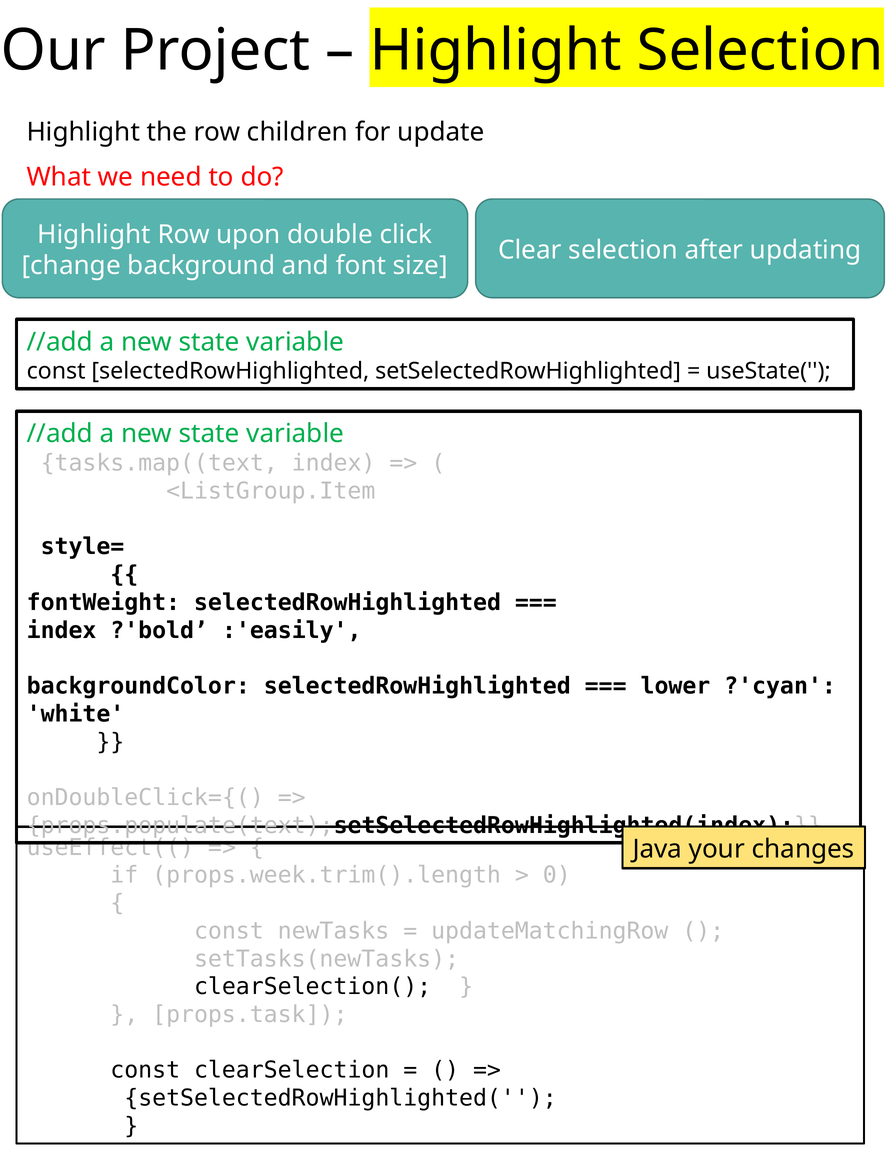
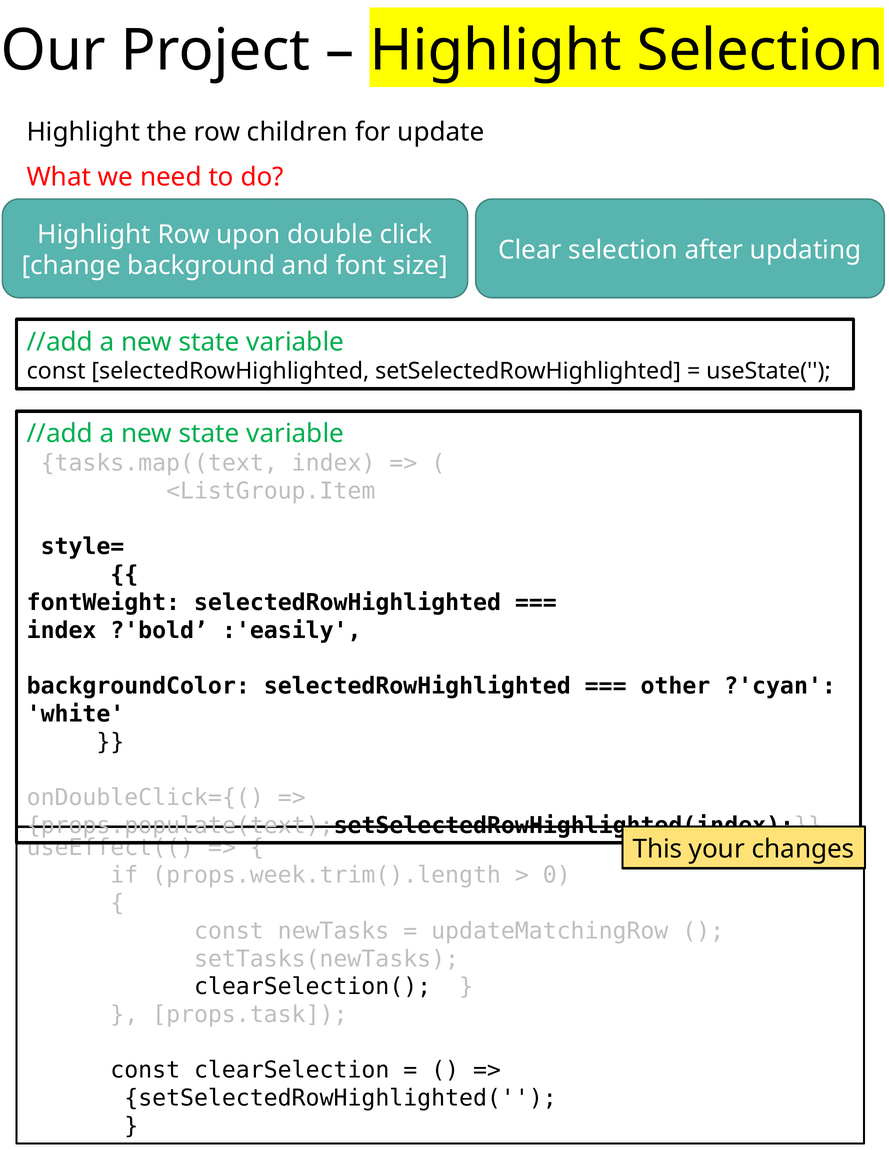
lower: lower -> other (675, 686)
Java: Java -> This (657, 850)
